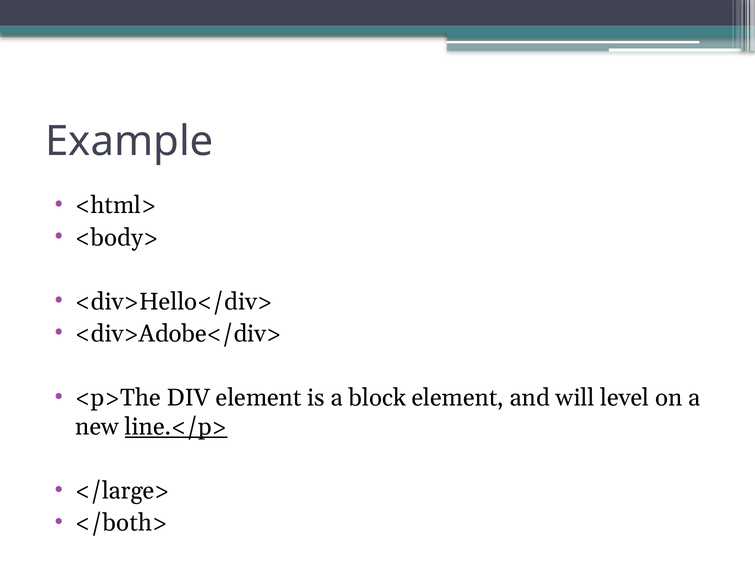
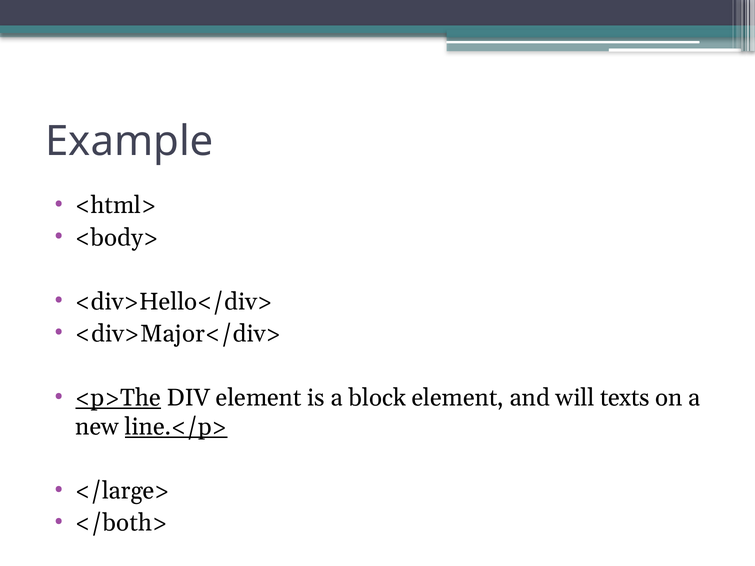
<div>Adobe</div>: <div>Adobe</div> -> <div>Major</div> (178, 334)
<p>The underline: none -> present (118, 398)
level: level -> texts (625, 398)
